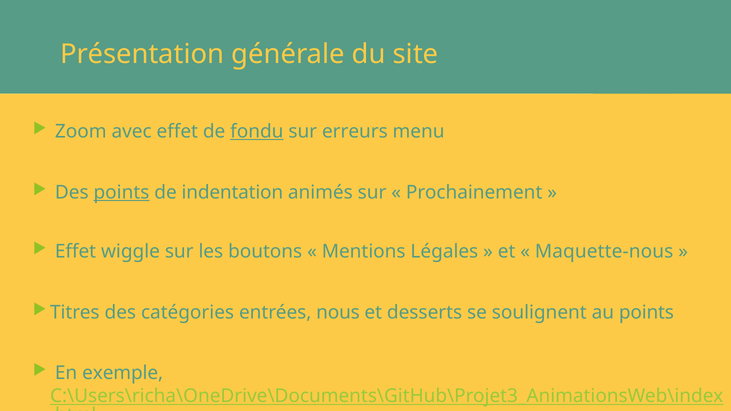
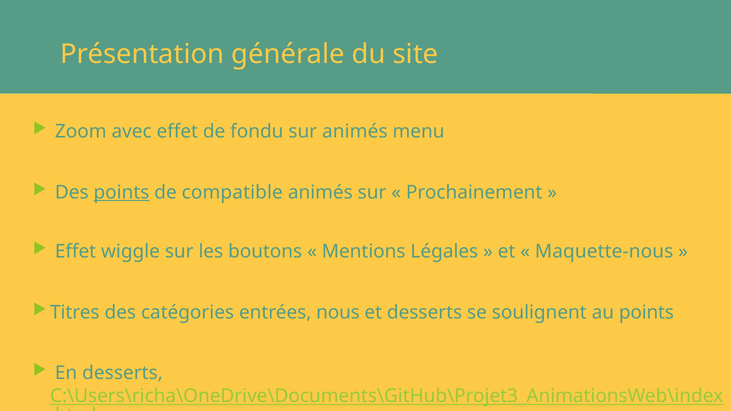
fondu underline: present -> none (257, 131)
sur erreurs: erreurs -> animés (355, 131)
indentation: indentation -> compatible (232, 192)
En exemple: exemple -> desserts (123, 373)
